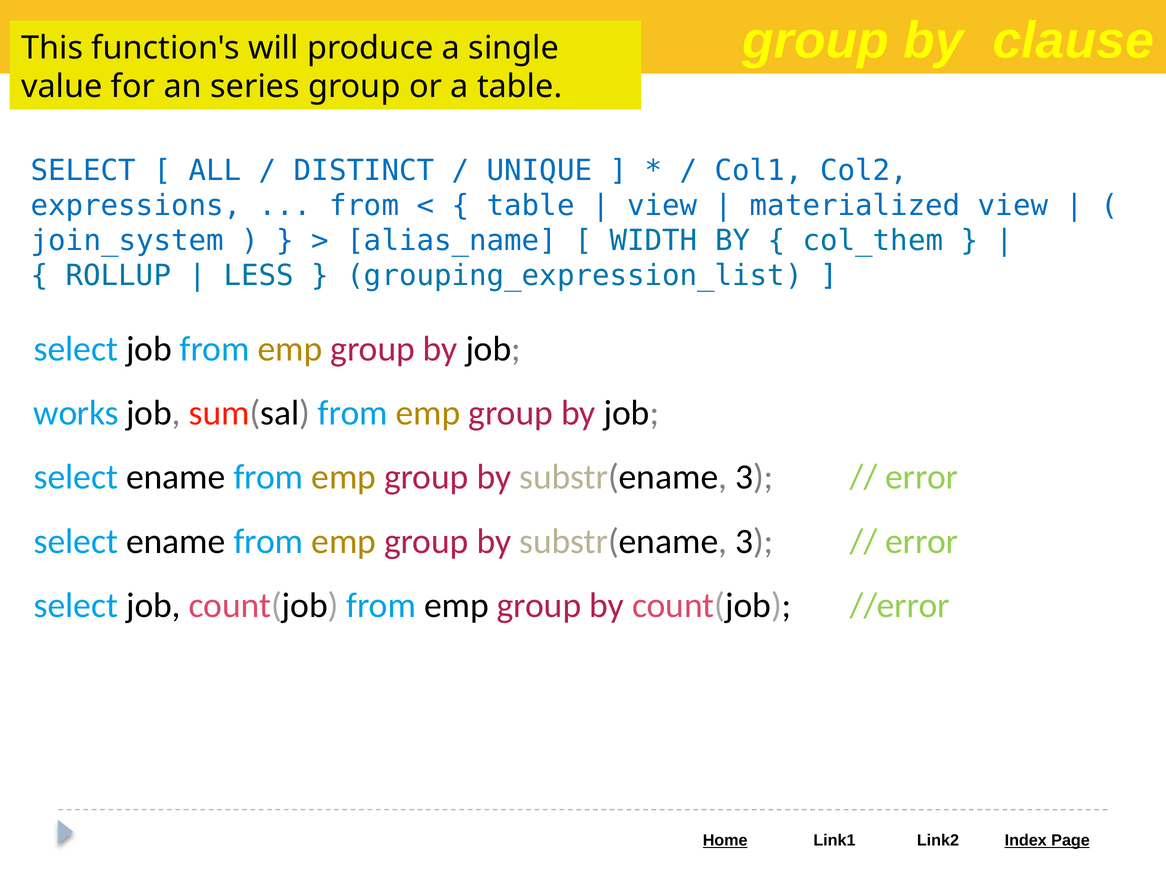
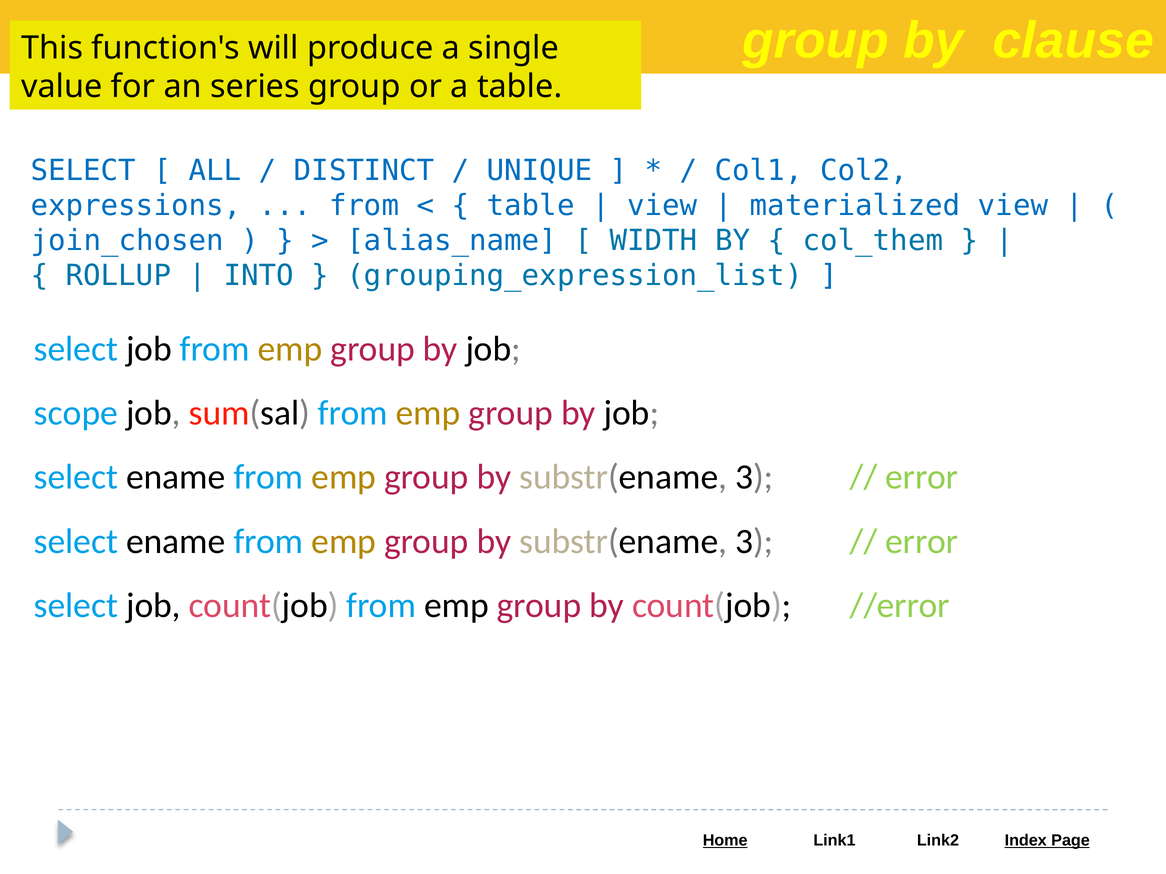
join_system: join_system -> join_chosen (127, 241)
LESS: LESS -> INTO (259, 276)
works: works -> scope (76, 413)
